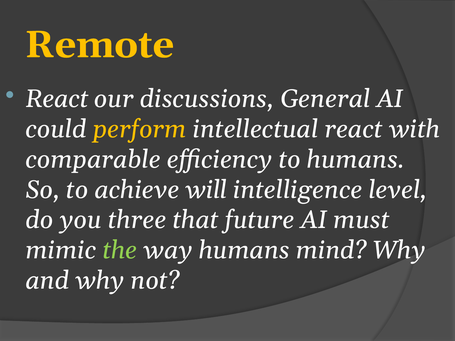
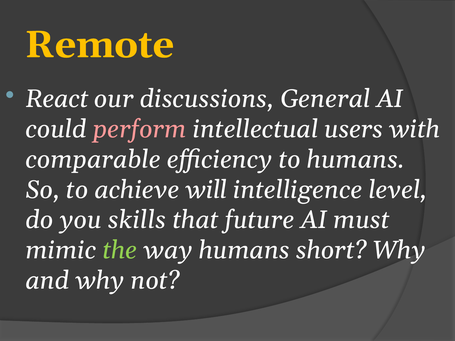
perform colour: yellow -> pink (140, 129)
intellectual react: react -> users (354, 129)
three: three -> skills (137, 220)
mind: mind -> short (331, 250)
